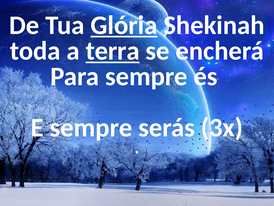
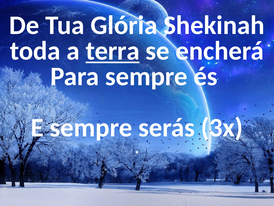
Glória underline: present -> none (124, 25)
